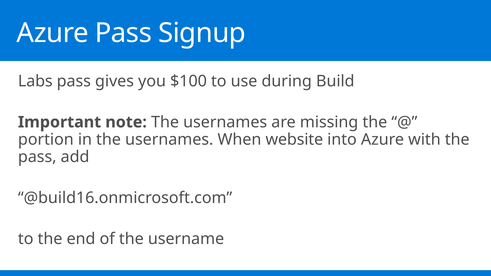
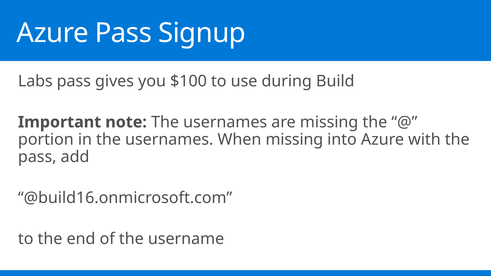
When website: website -> missing (294, 140)
